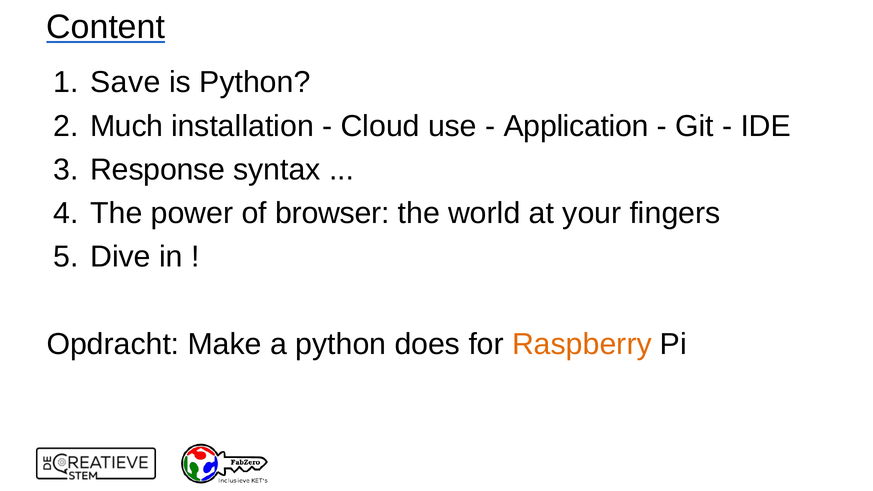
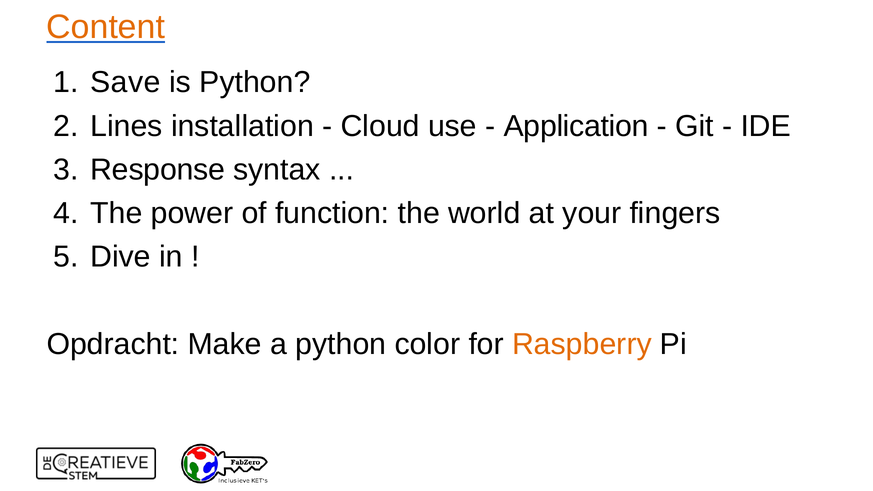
Content colour: black -> orange (106, 27)
Much: Much -> Lines (126, 126)
browser: browser -> function (332, 213)
does: does -> color (427, 344)
